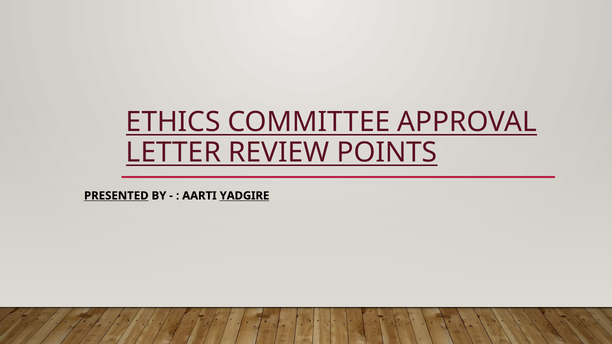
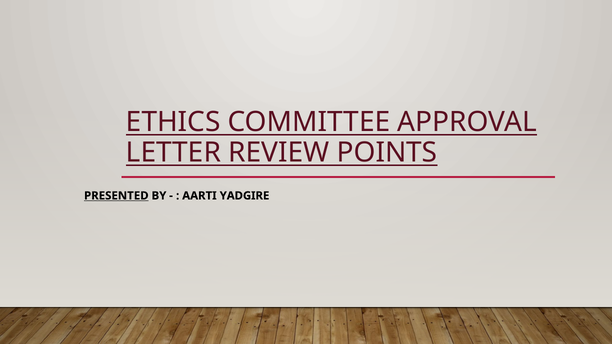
YADGIRE underline: present -> none (245, 196)
